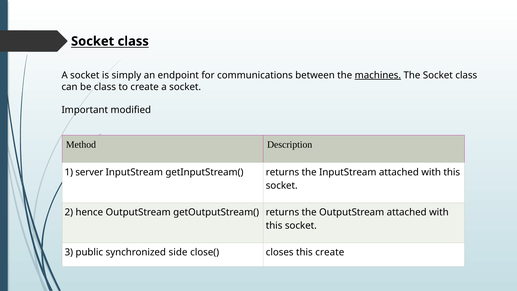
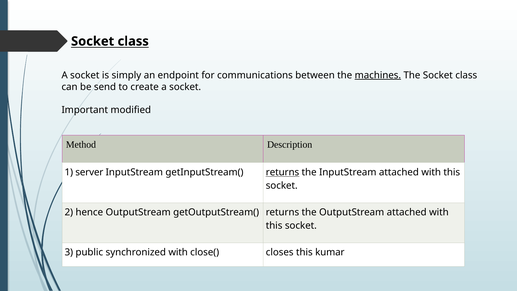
be class: class -> send (105, 87)
returns underline: none -> present (283, 172)
synchronized side: side -> with (178, 252)
this create: create -> kumar (330, 252)
